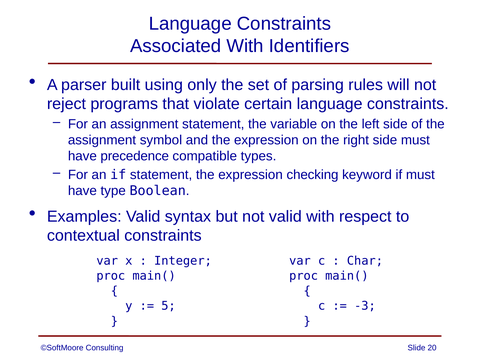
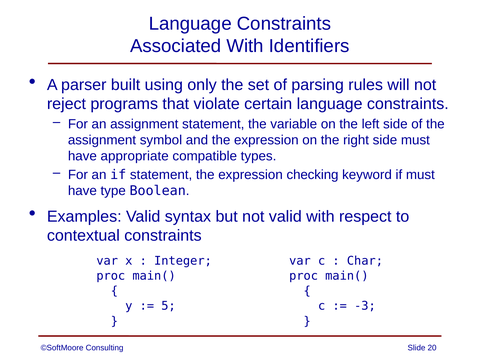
precedence: precedence -> appropriate (135, 156)
